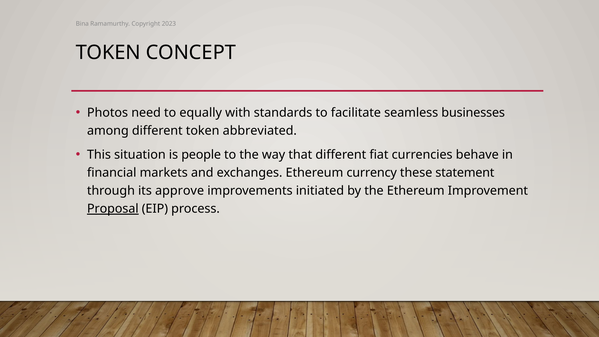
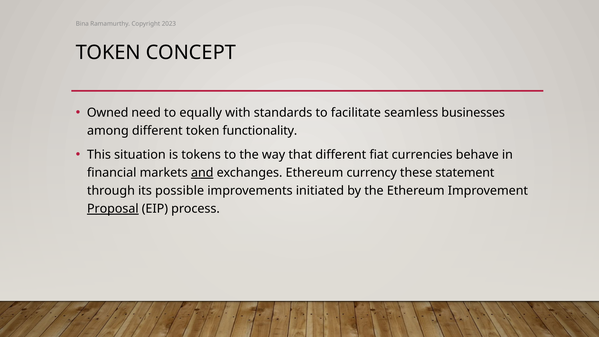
Photos: Photos -> Owned (108, 113)
abbreviated: abbreviated -> functionality (260, 131)
people: people -> tokens (201, 155)
and underline: none -> present (202, 173)
approve: approve -> possible (180, 191)
